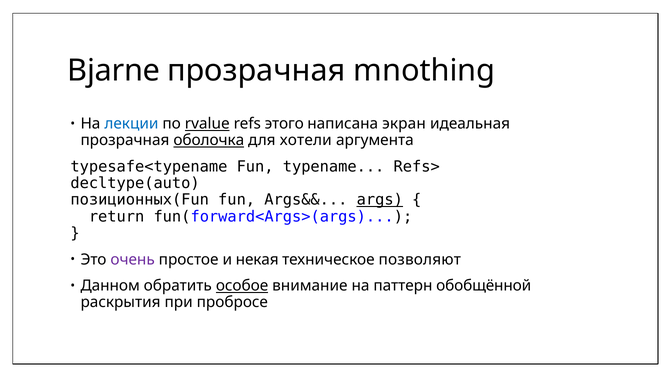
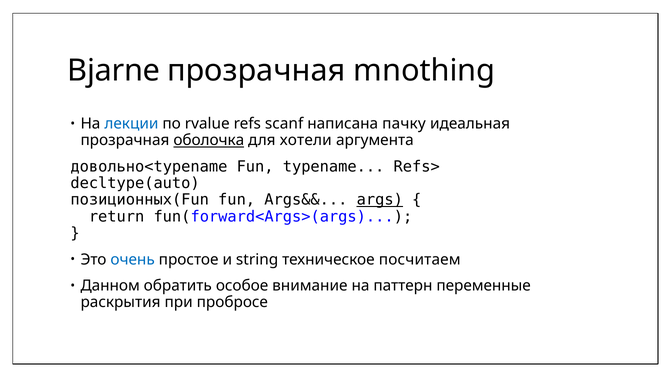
rvalue underline: present -> none (207, 124)
этого: этого -> scanf (284, 124)
экран: экран -> пачку (404, 124)
typesafe<typename: typesafe<typename -> довольно<typename (149, 167)
очень colour: purple -> blue (133, 260)
некая: некая -> string (257, 260)
позволяют: позволяют -> посчитаем (420, 260)
особое underline: present -> none (242, 286)
обобщённой: обобщённой -> переменные (484, 286)
